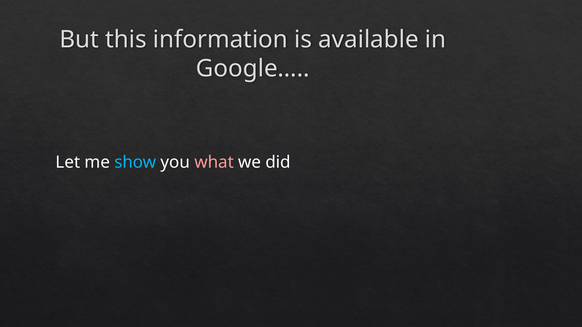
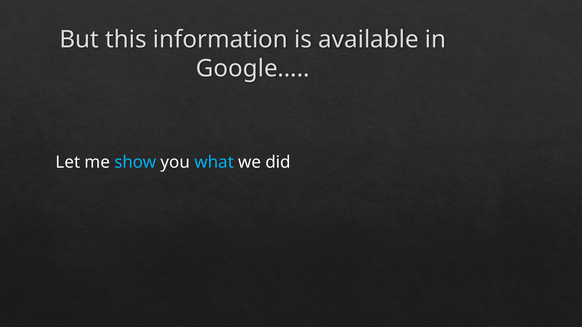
what colour: pink -> light blue (214, 162)
